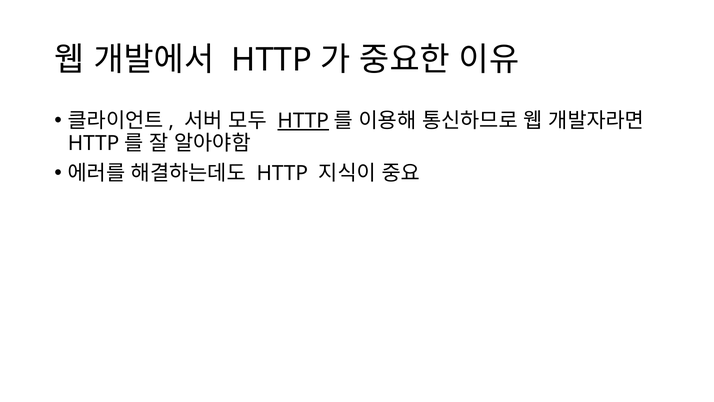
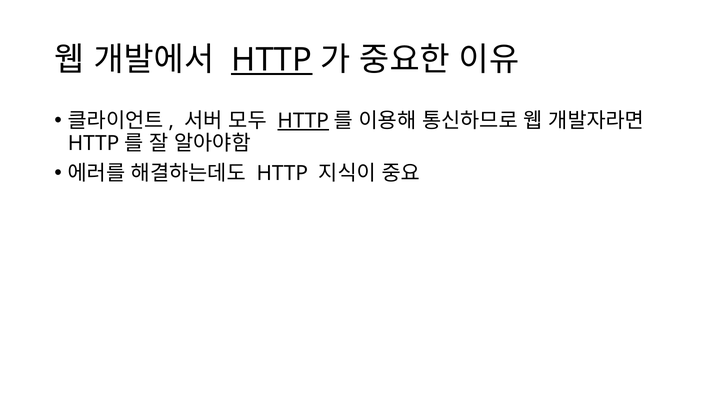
HTTP underline: none -> present (272, 60)
